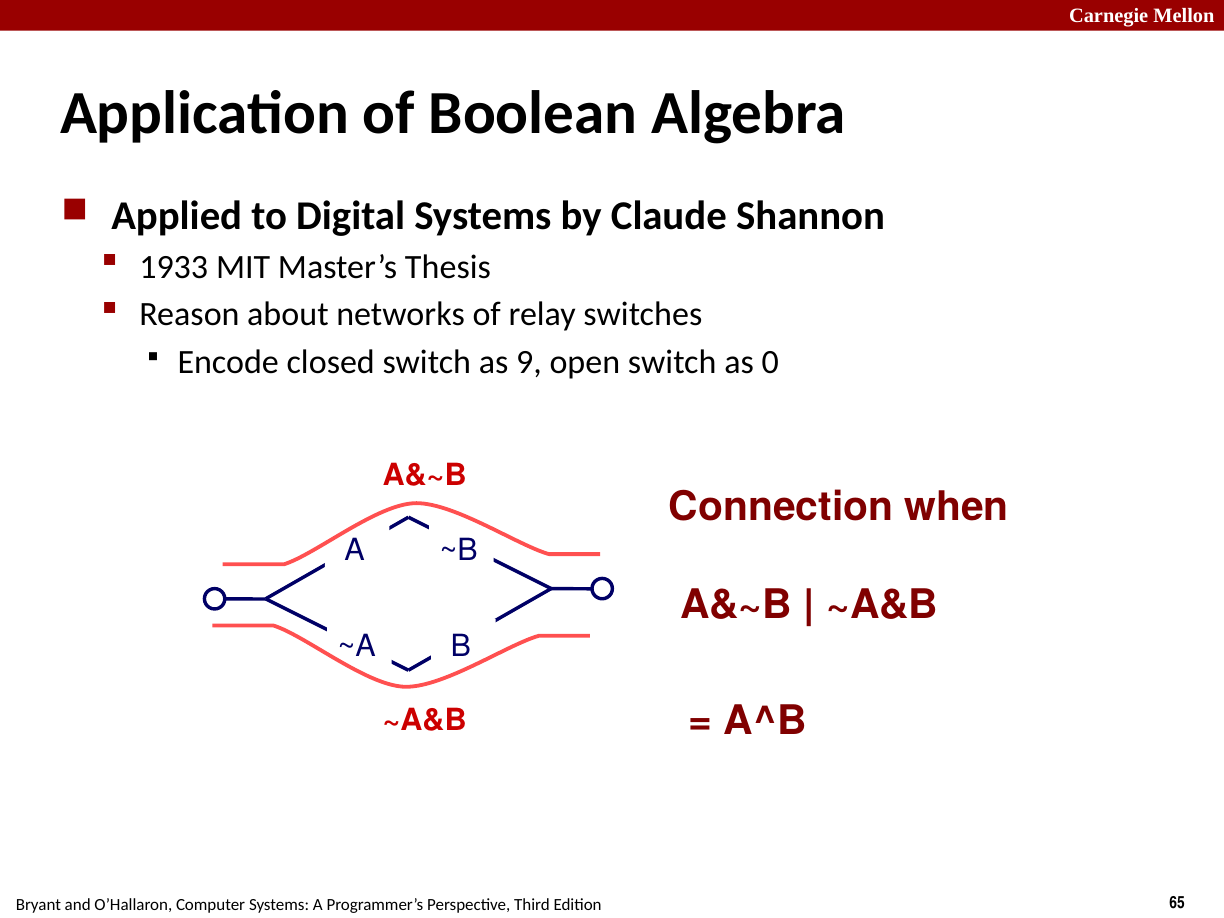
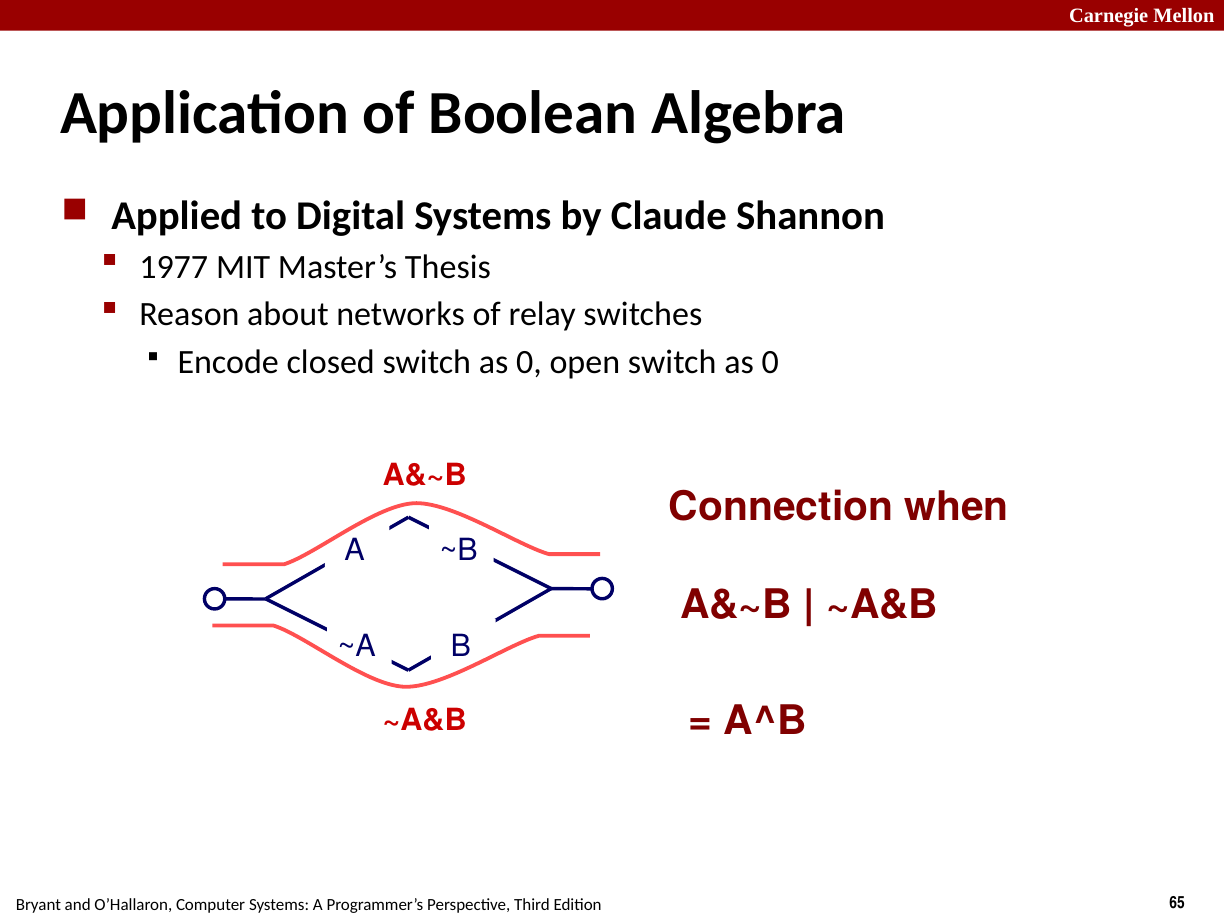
1933: 1933 -> 1977 (174, 267)
closed switch as 9: 9 -> 0 (529, 362)
